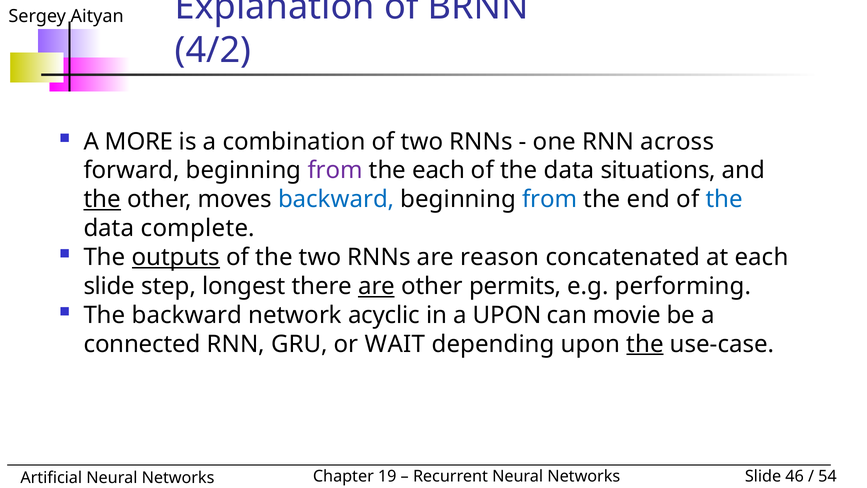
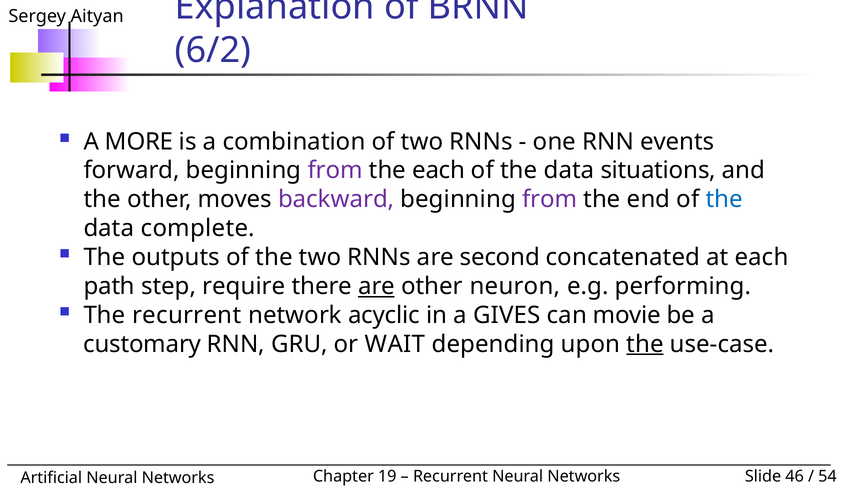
4/2: 4/2 -> 6/2 (213, 50)
across: across -> events (677, 141)
the underline: present -> none (102, 199)
backward colour: blue -> purple (336, 199)
from colour: blue -> purple (550, 199)
outputs underline: present -> none (176, 257)
reason: reason -> second (500, 257)
slide: slide -> path (109, 286)
longest: longest -> require (244, 286)
permits: permits -> neuron (515, 286)
The backward: backward -> recurrent (187, 315)
a UPON: UPON -> GIVES (507, 315)
connected: connected -> customary (142, 344)
